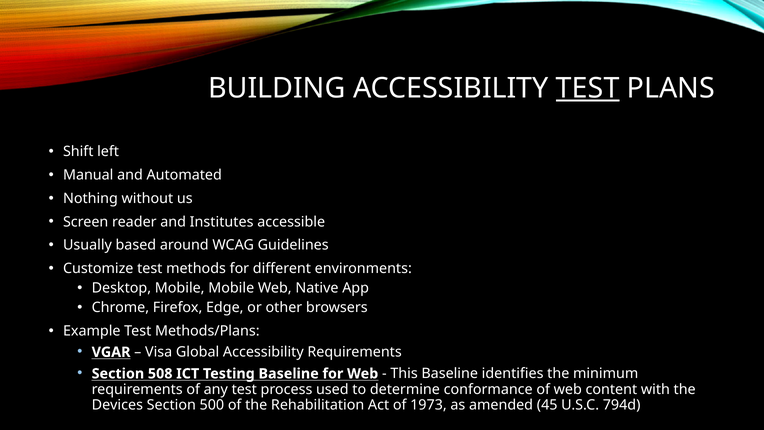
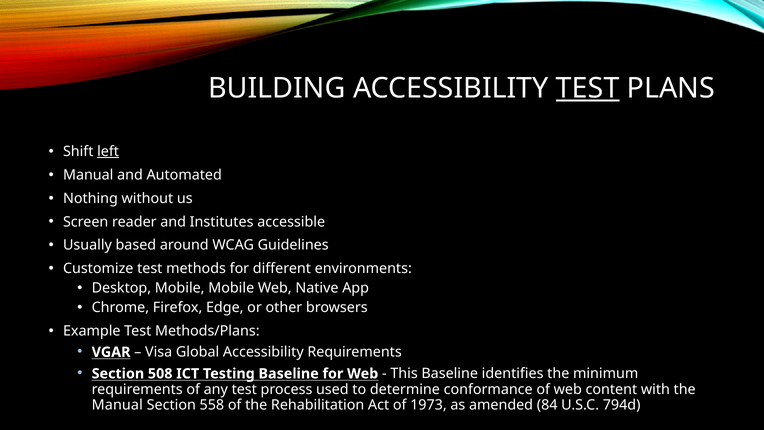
left underline: none -> present (108, 151)
Devices: Devices -> Manual (117, 405)
500: 500 -> 558 (212, 405)
45: 45 -> 84 (547, 405)
